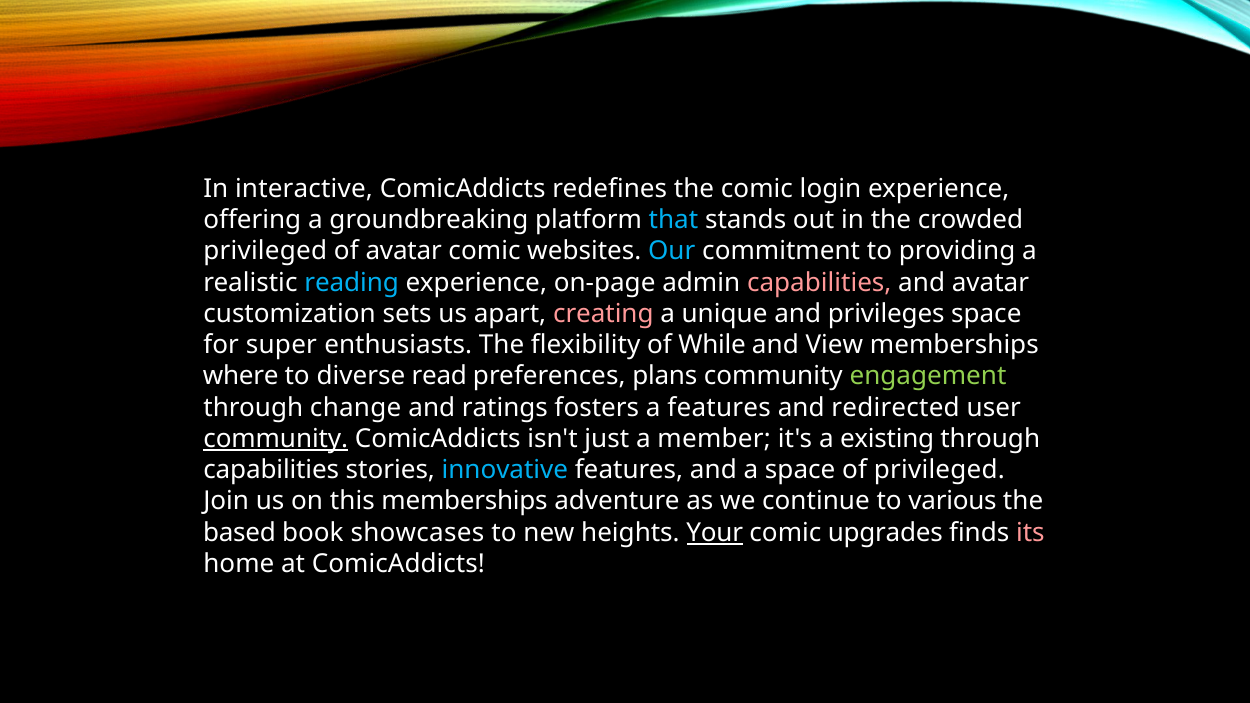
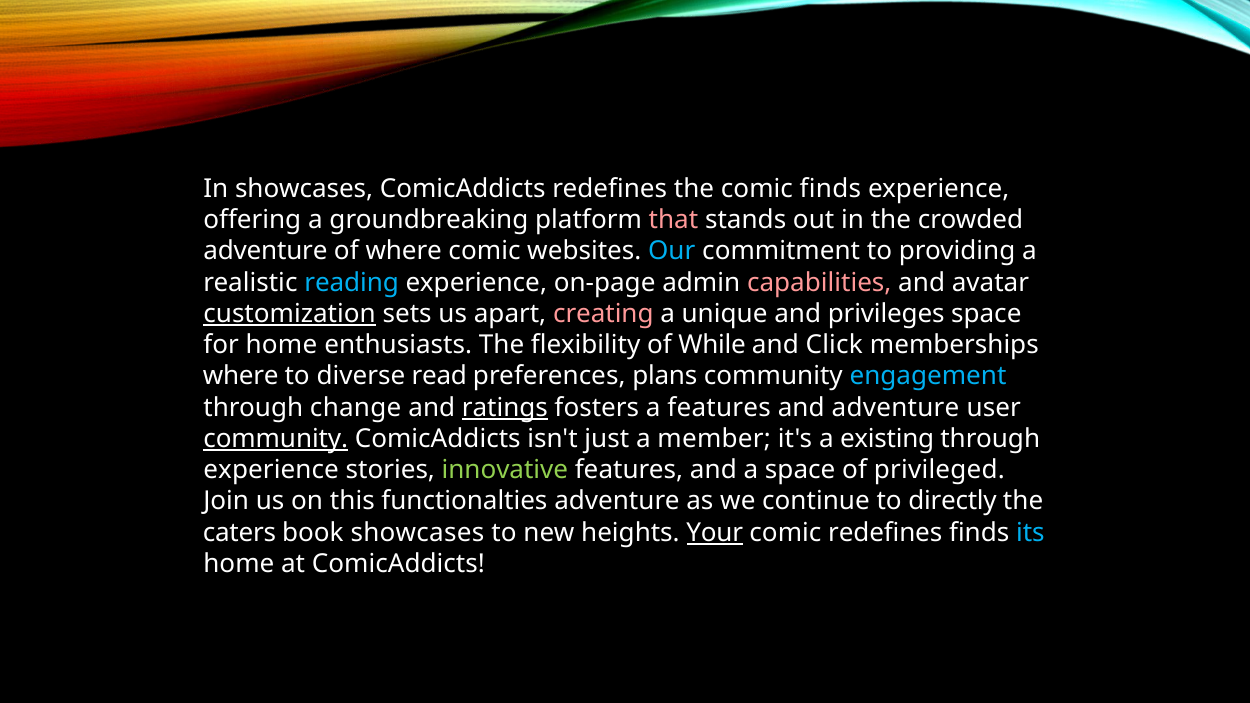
In interactive: interactive -> showcases (304, 189)
comic login: login -> finds (830, 189)
that colour: light blue -> pink (673, 220)
privileged: privileged -> adventure (265, 251)
of avatar: avatar -> where (404, 251)
customization underline: none -> present (290, 314)
for super: super -> home (281, 345)
View: View -> Click (834, 345)
engagement colour: light green -> light blue (928, 376)
ratings underline: none -> present (505, 408)
and redirected: redirected -> adventure (896, 408)
capabilities: capabilities -> experience (271, 470)
innovative colour: light blue -> light green (505, 470)
this memberships: memberships -> functionalties (464, 501)
various: various -> directly (953, 501)
based: based -> caters (239, 533)
comic upgrades: upgrades -> redefines (885, 533)
its colour: pink -> light blue (1030, 533)
